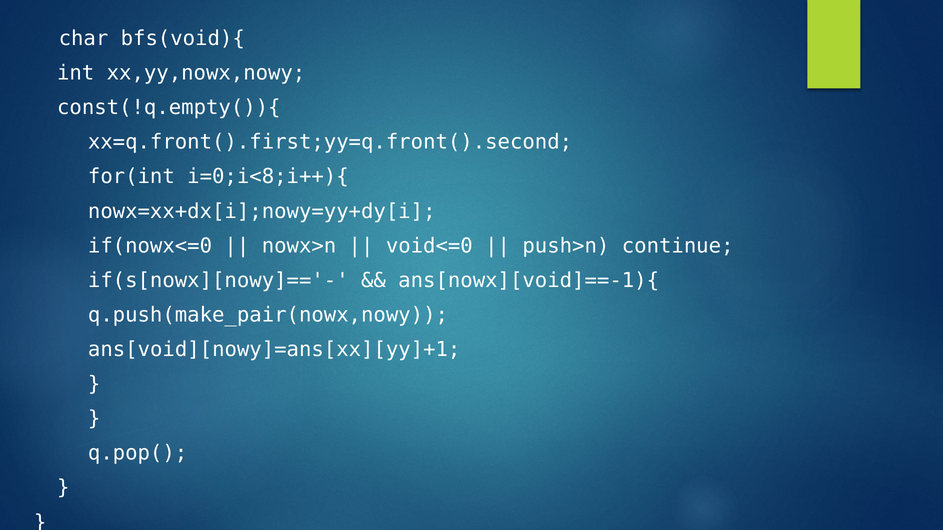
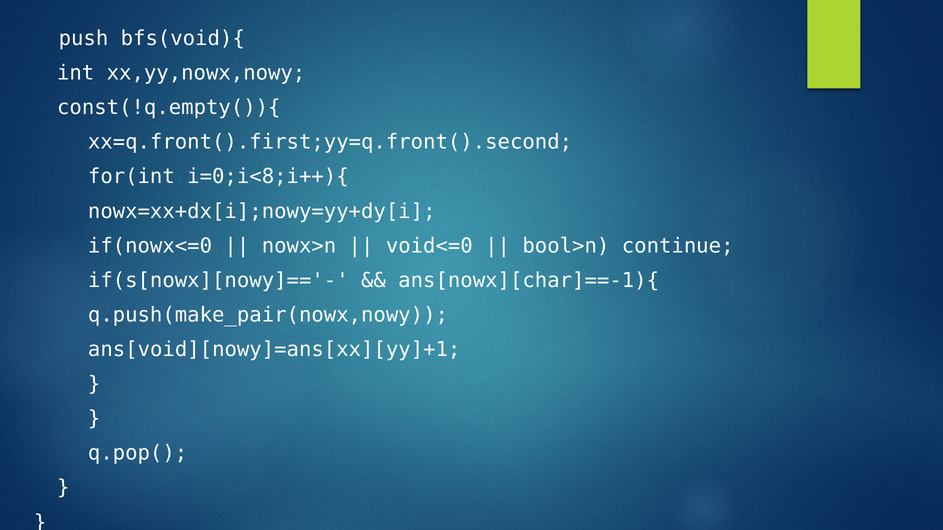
char: char -> push (83, 38)
push>n: push>n -> bool>n (566, 246)
ans[nowx][void]==-1){: ans[nowx][void]==-1){ -> ans[nowx][char]==-1){ (529, 281)
